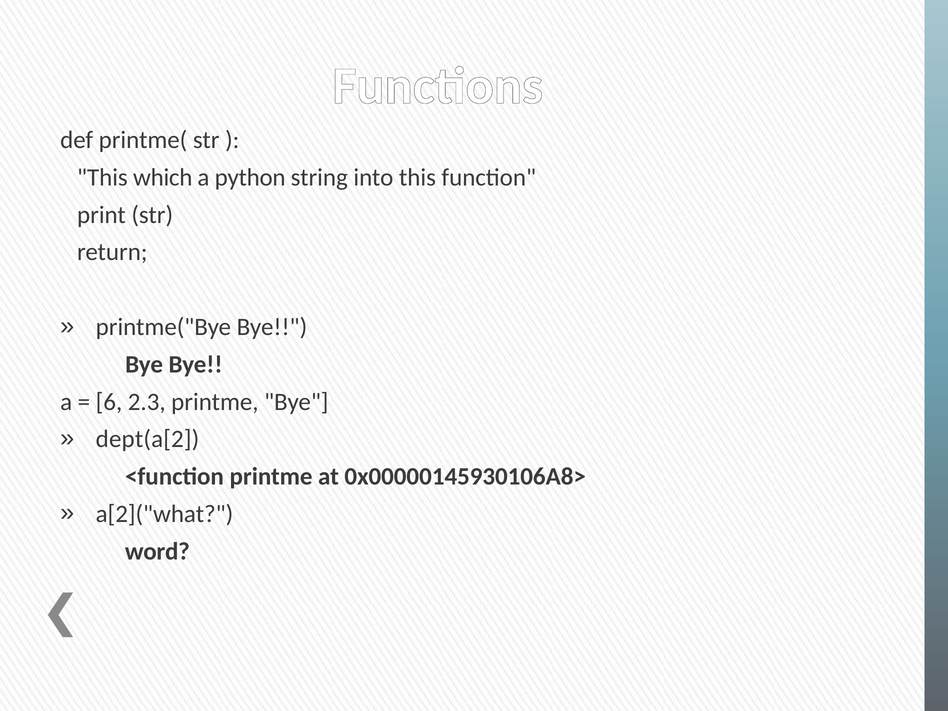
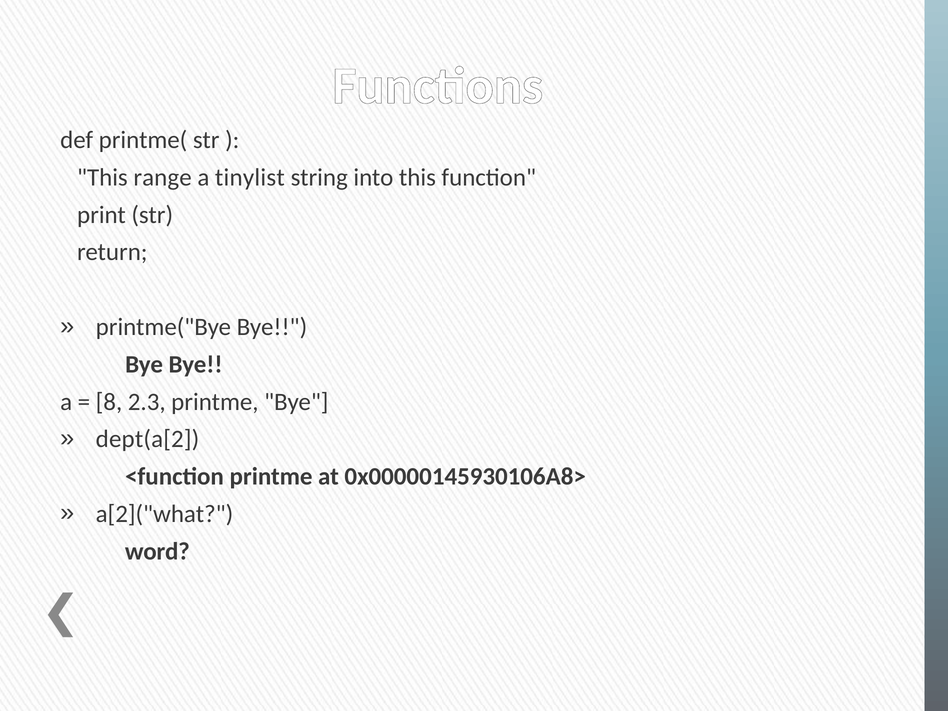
which: which -> range (163, 177)
python: python -> tinylist (250, 177)
6: 6 -> 8 (109, 402)
